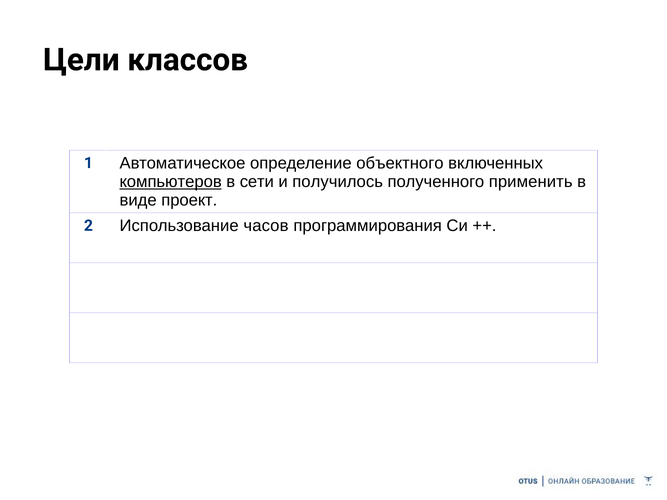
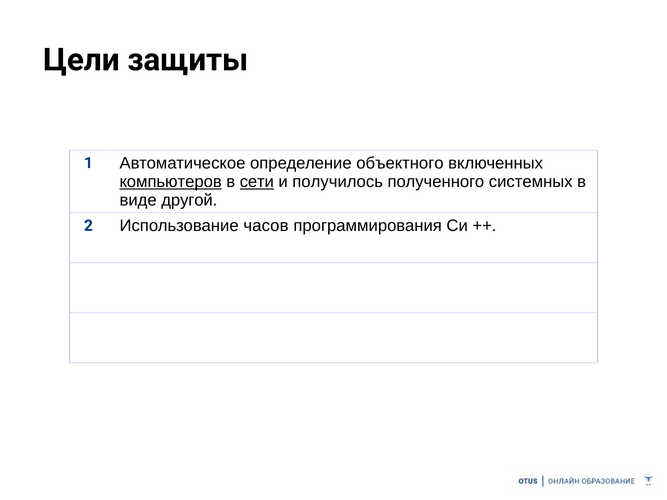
классов: классов -> защиты (188, 60)
сети underline: none -> present (257, 182)
применить: применить -> системных (531, 182)
проект: проект -> другой (189, 200)
